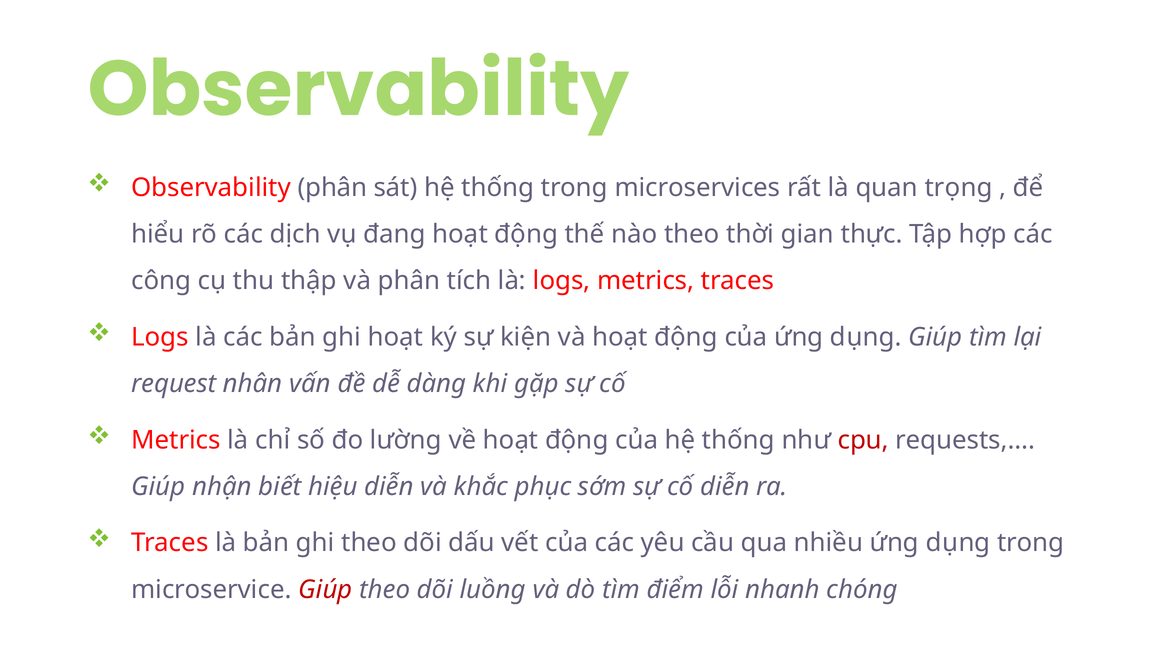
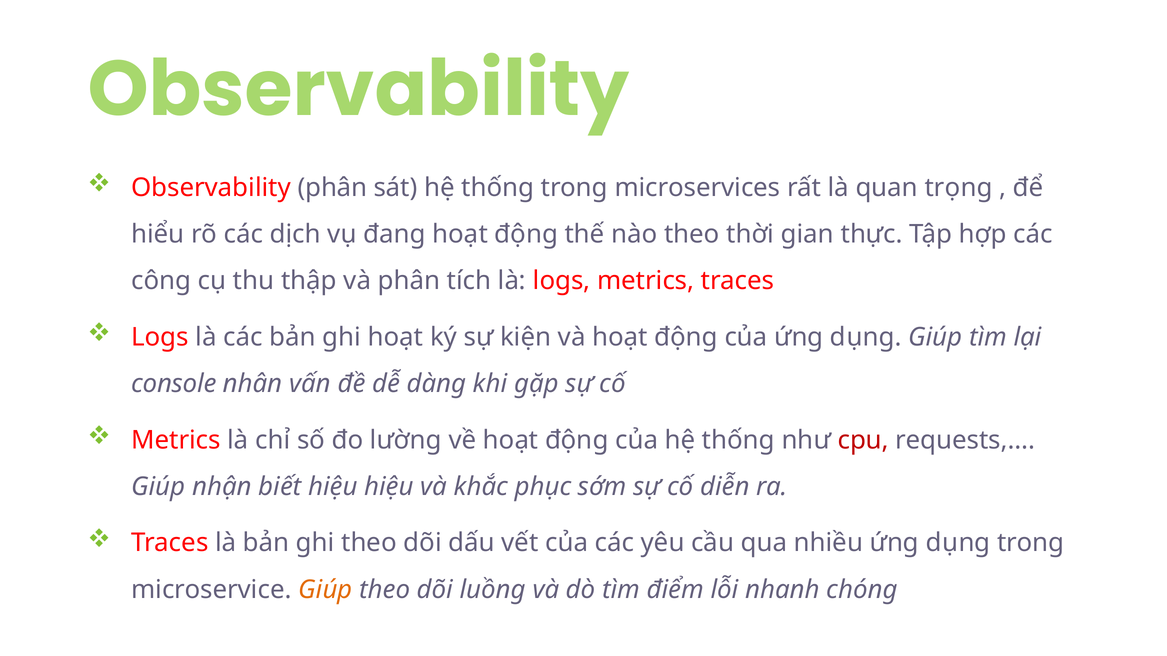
request: request -> console (174, 384)
hiệu diễn: diễn -> hiệu (389, 487)
Giúp colour: red -> orange (325, 590)
